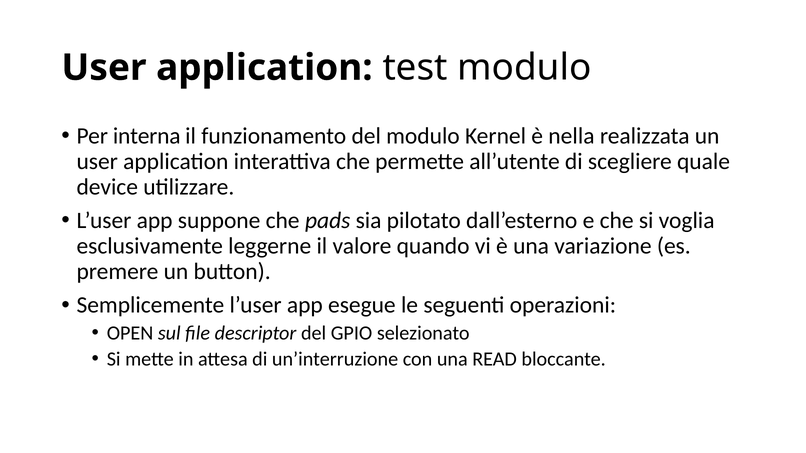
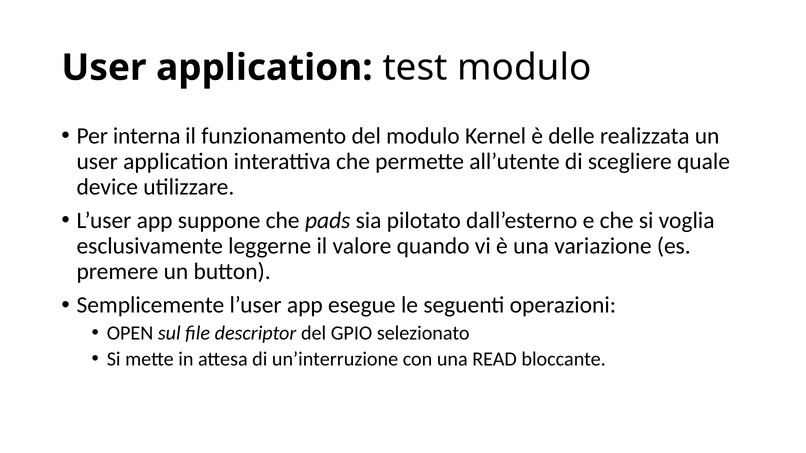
nella: nella -> delle (571, 136)
